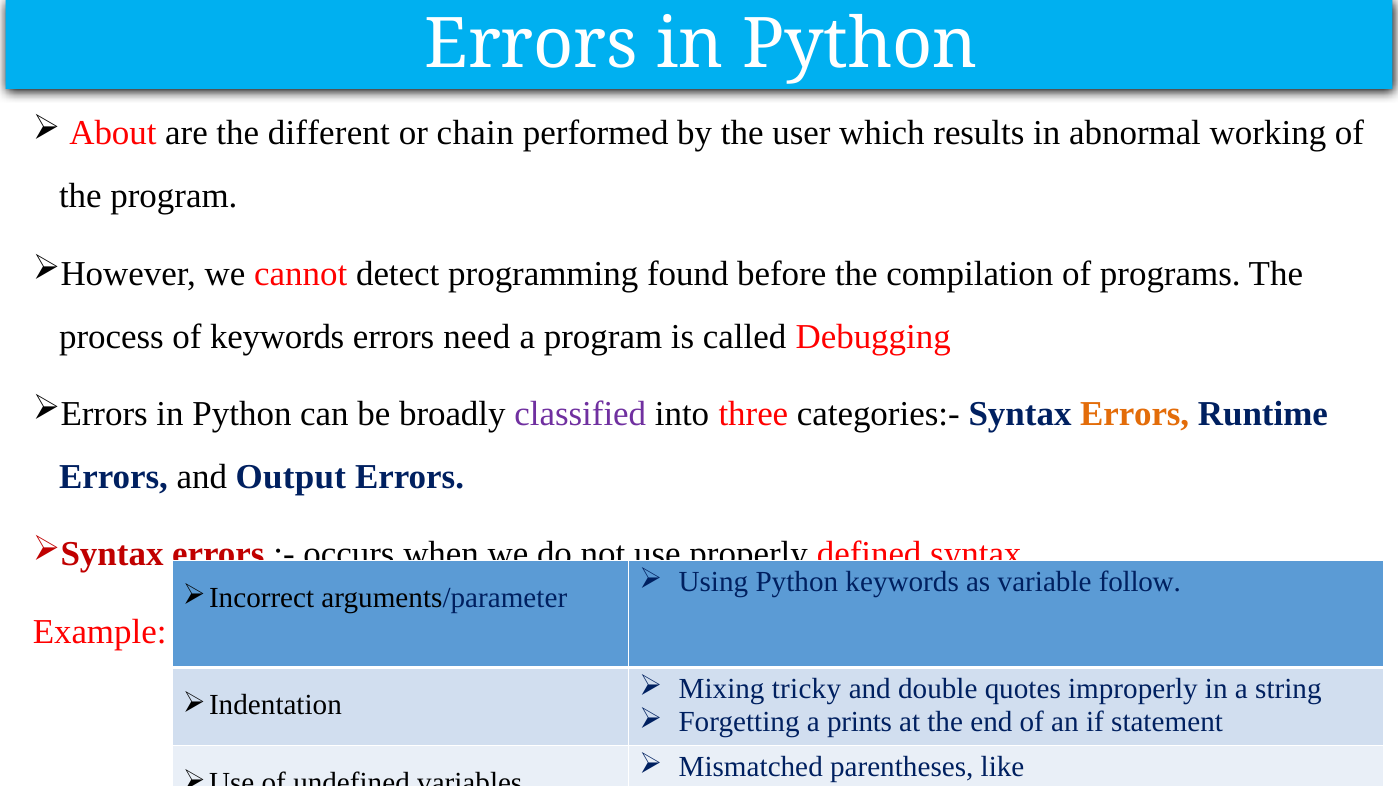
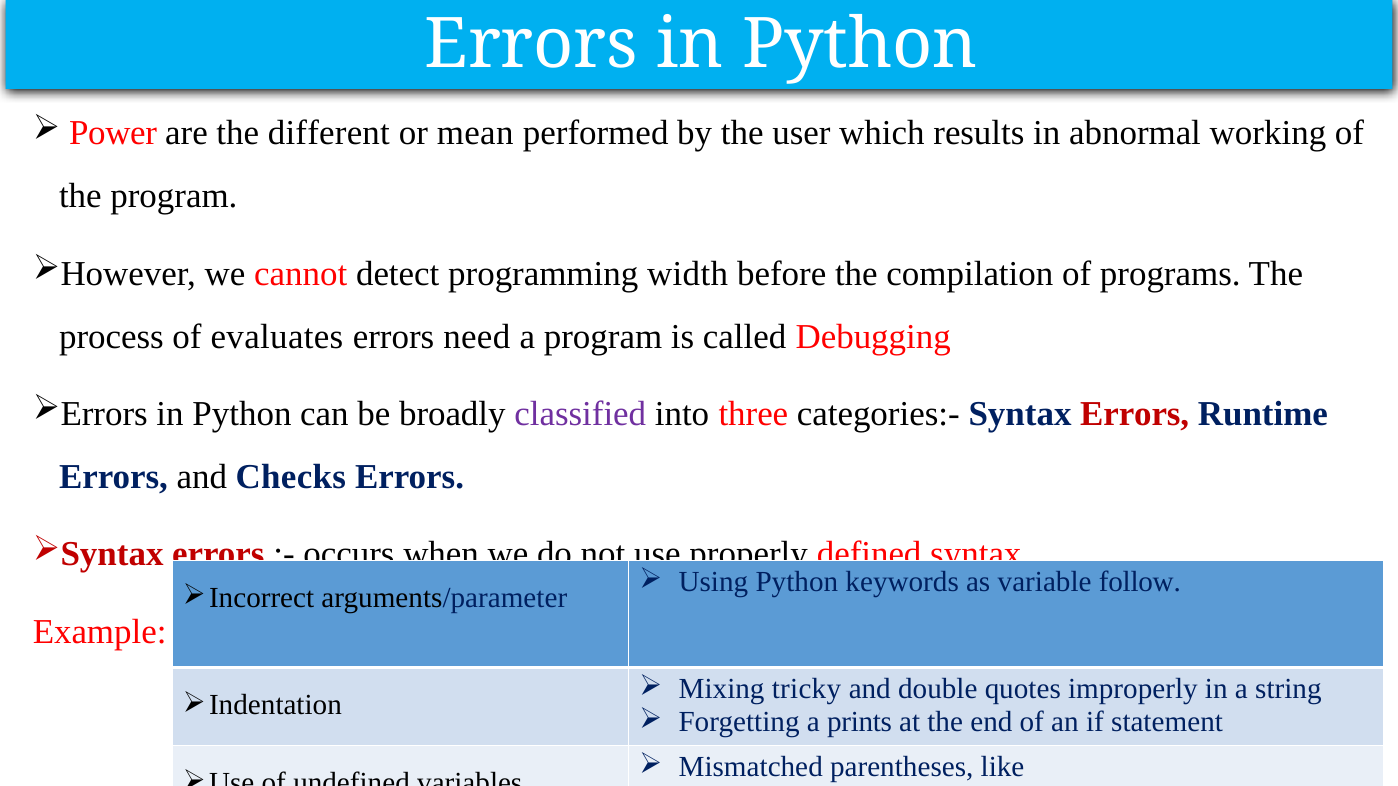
About: About -> Power (113, 133)
chain: chain -> mean (475, 133)
found: found -> width (688, 274)
of keywords: keywords -> evaluates (277, 337)
Errors colour: orange -> red (1135, 414)
Output: Output -> Checks (291, 477)
